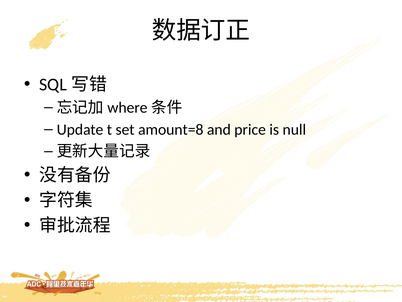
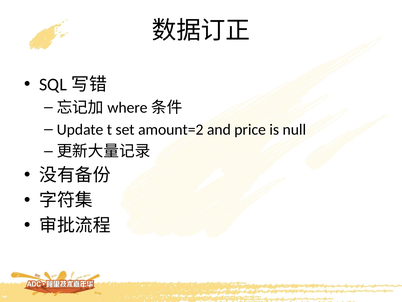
amount=8: amount=8 -> amount=2 (171, 129)
